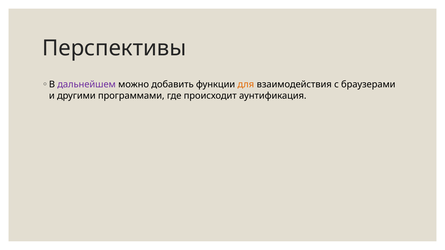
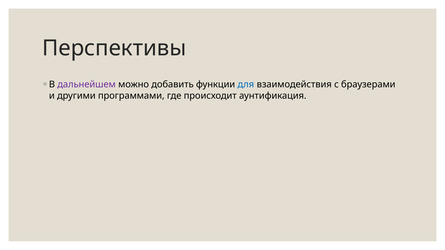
для colour: orange -> blue (246, 85)
